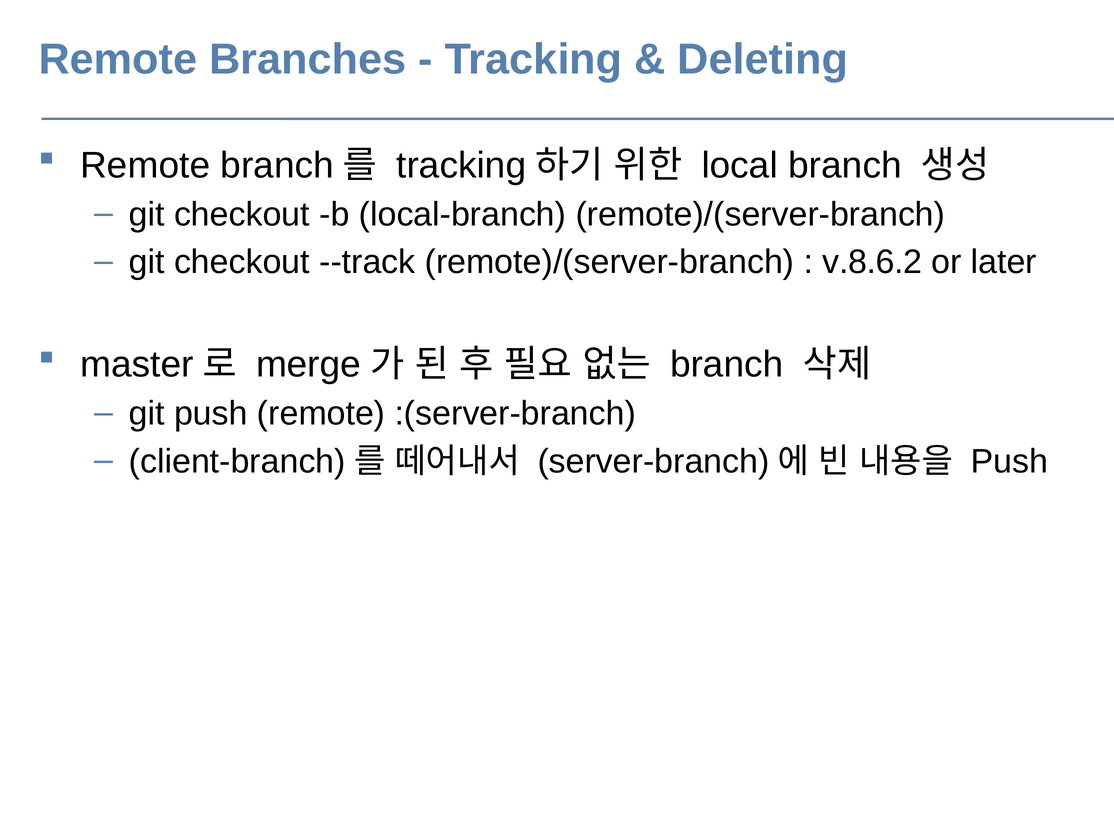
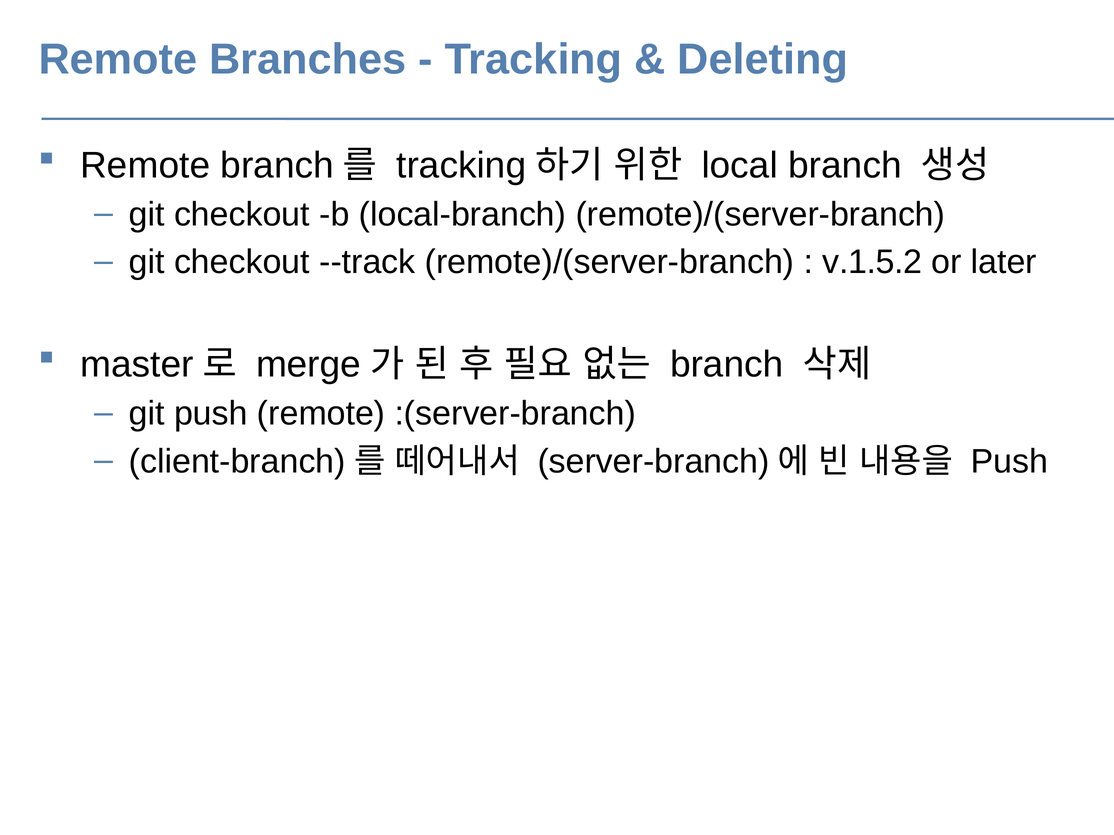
v.8.6.2: v.8.6.2 -> v.1.5.2 (872, 262)
